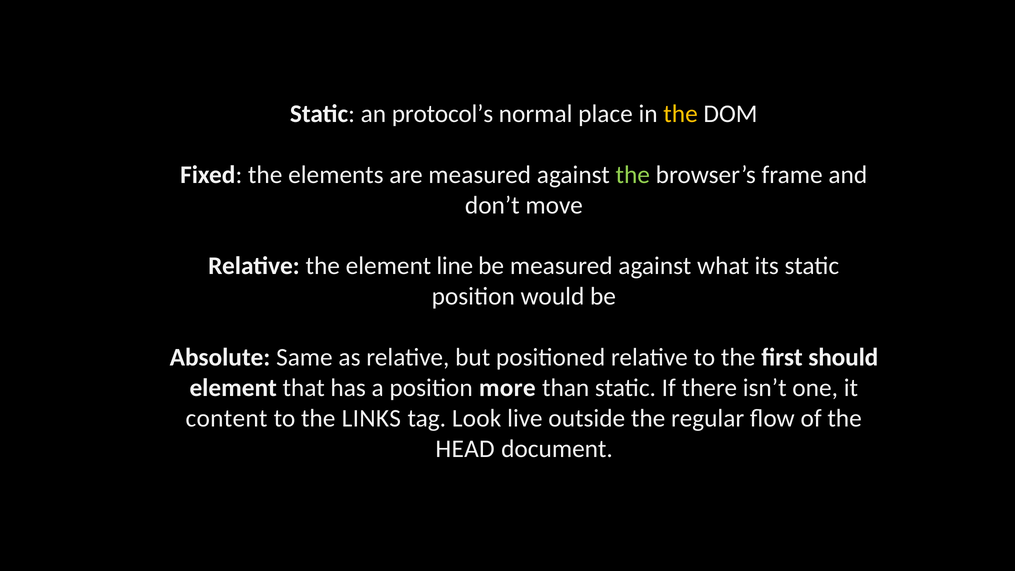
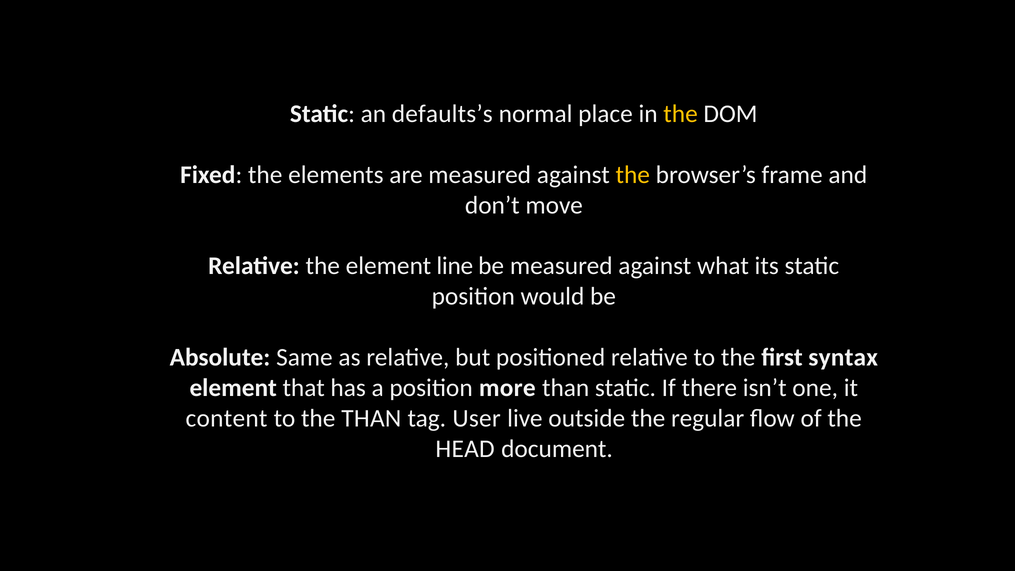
protocol’s: protocol’s -> defaults’s (442, 114)
the colour: light green -> yellow (633, 175)
should: should -> syntax (843, 357)
the LINKS: LINKS -> THAN (371, 418)
Look: Look -> User (477, 418)
